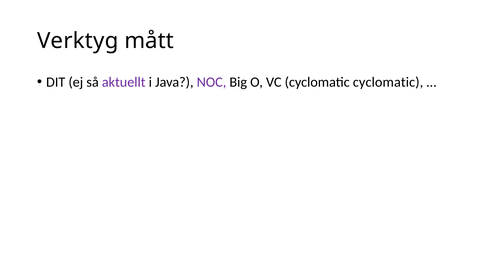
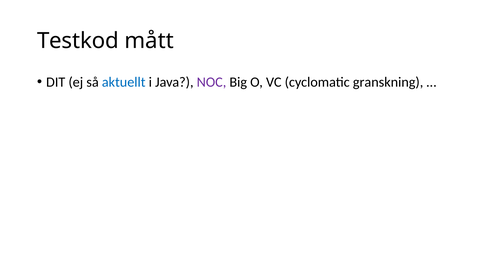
Verktyg: Verktyg -> Testkod (78, 41)
aktuellt colour: purple -> blue (124, 82)
cyclomatic cyclomatic: cyclomatic -> granskning (388, 82)
